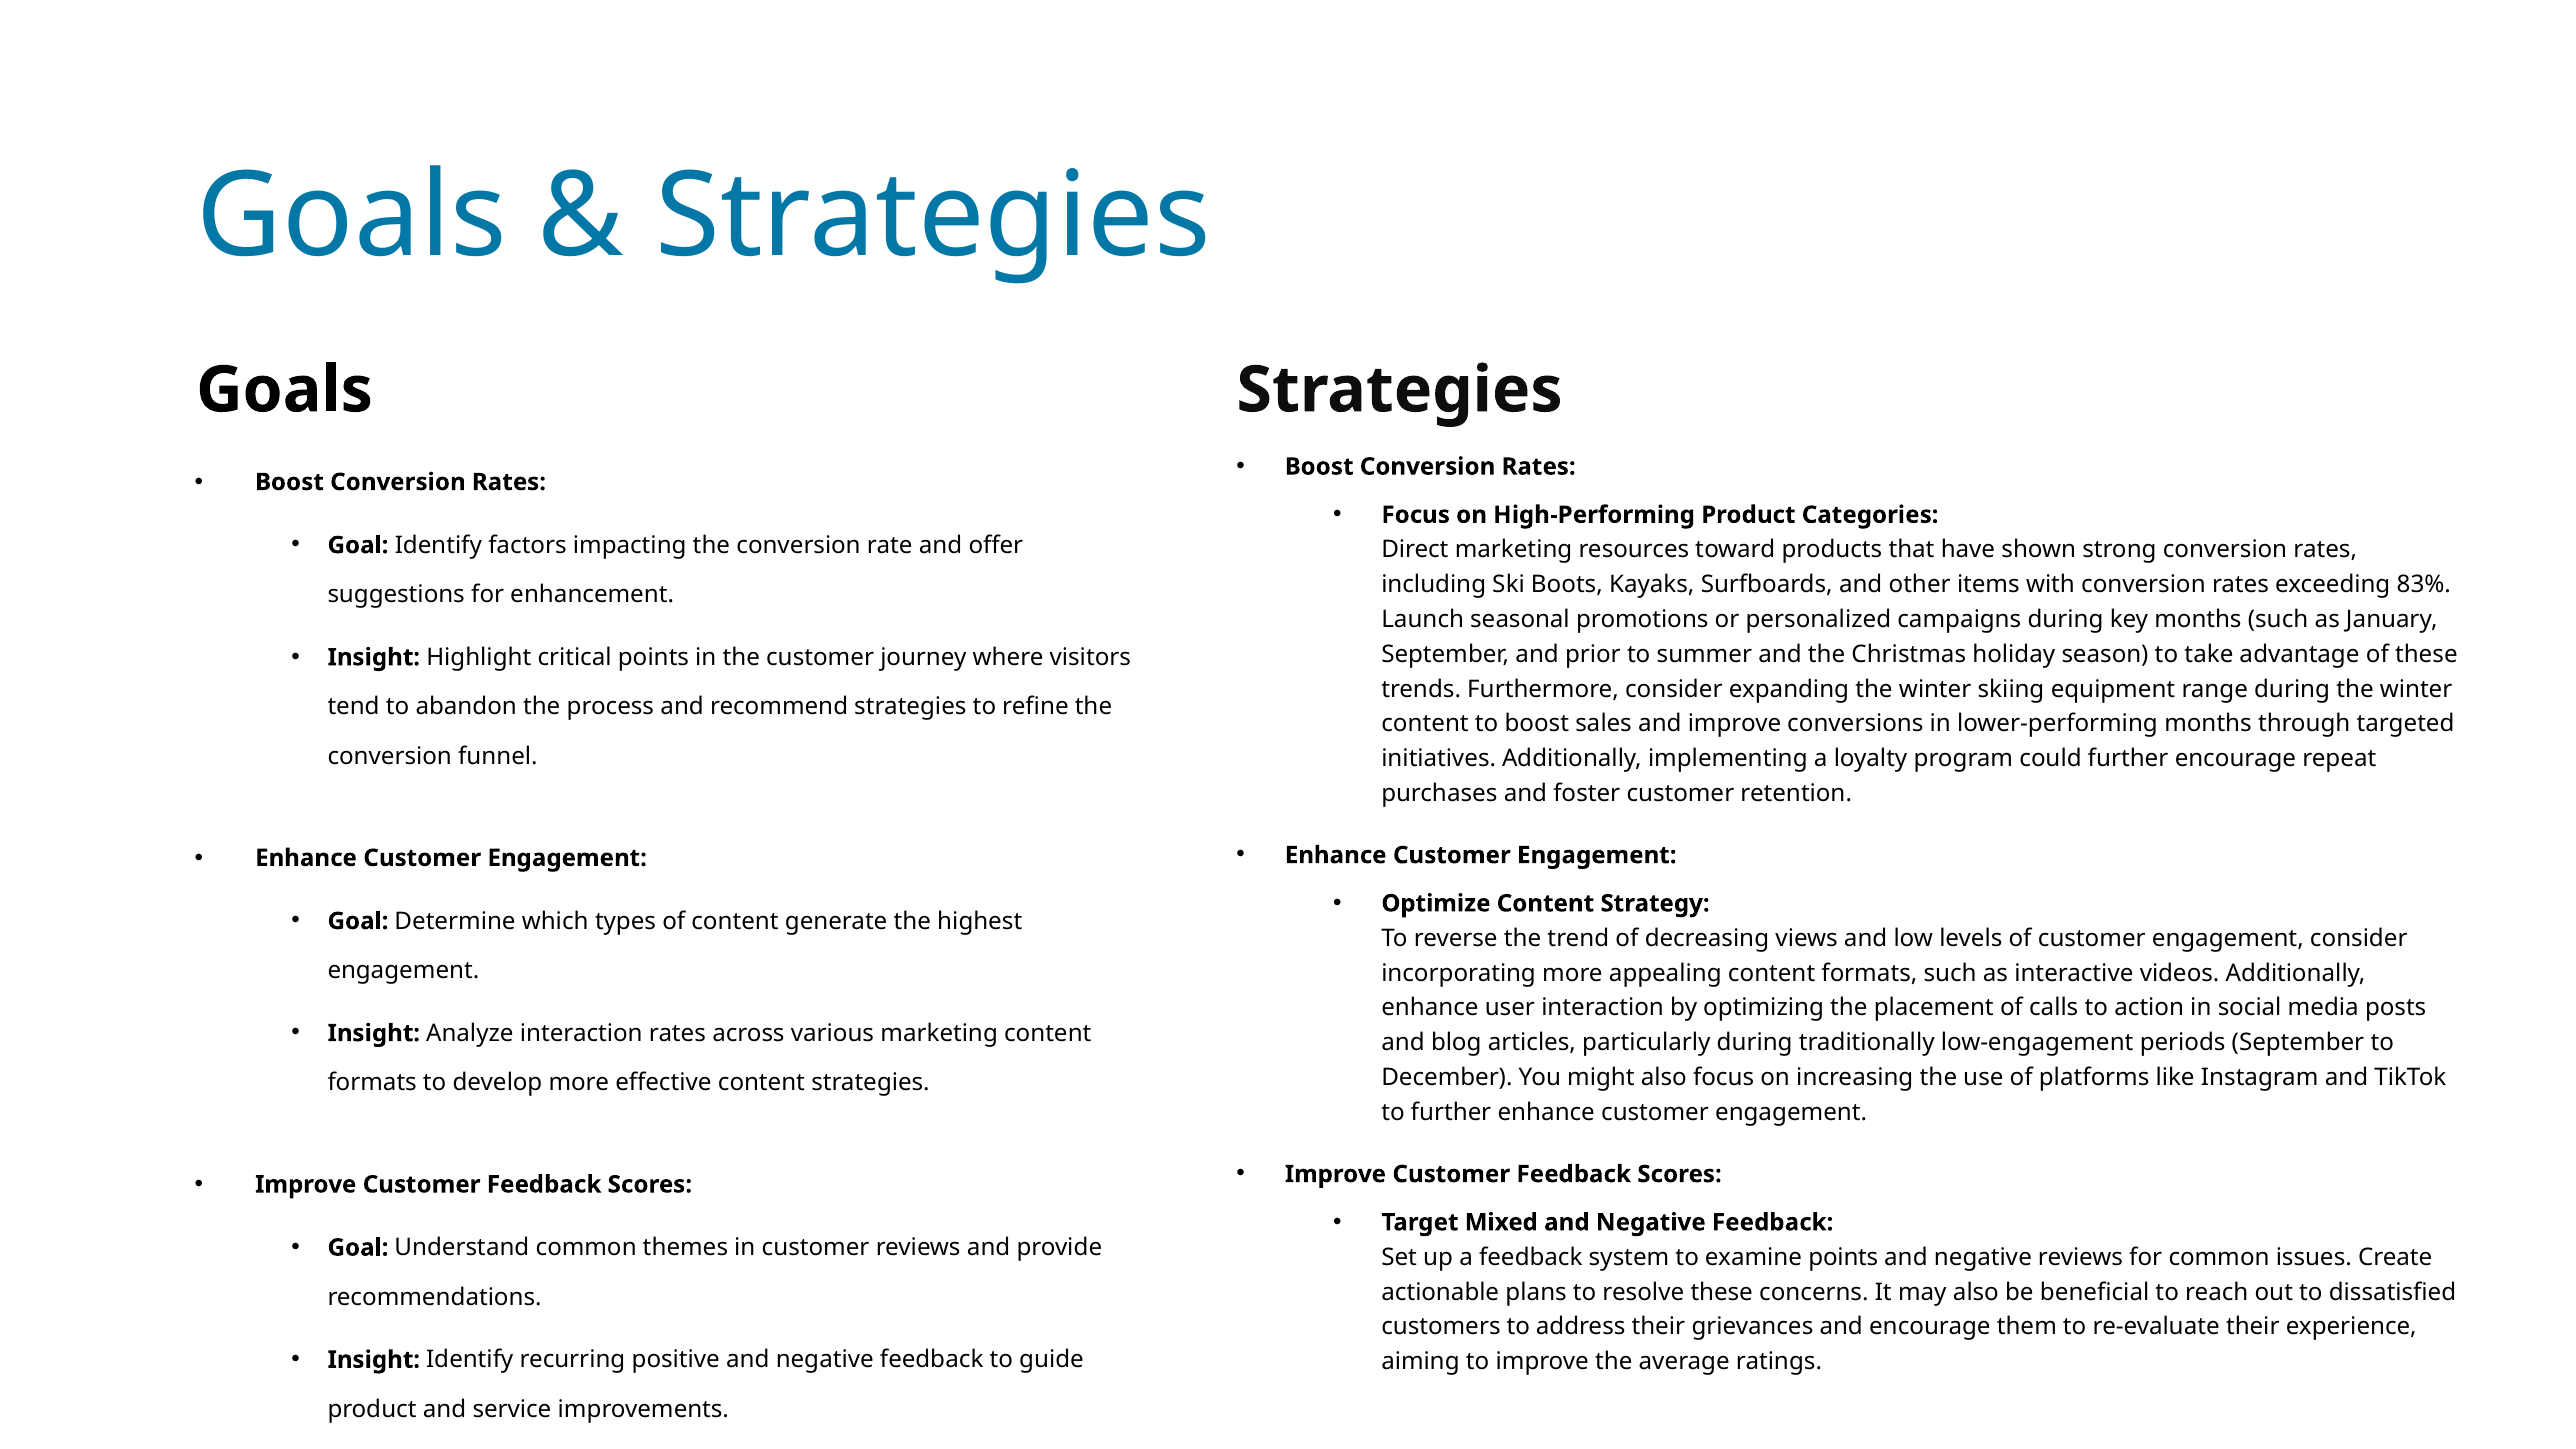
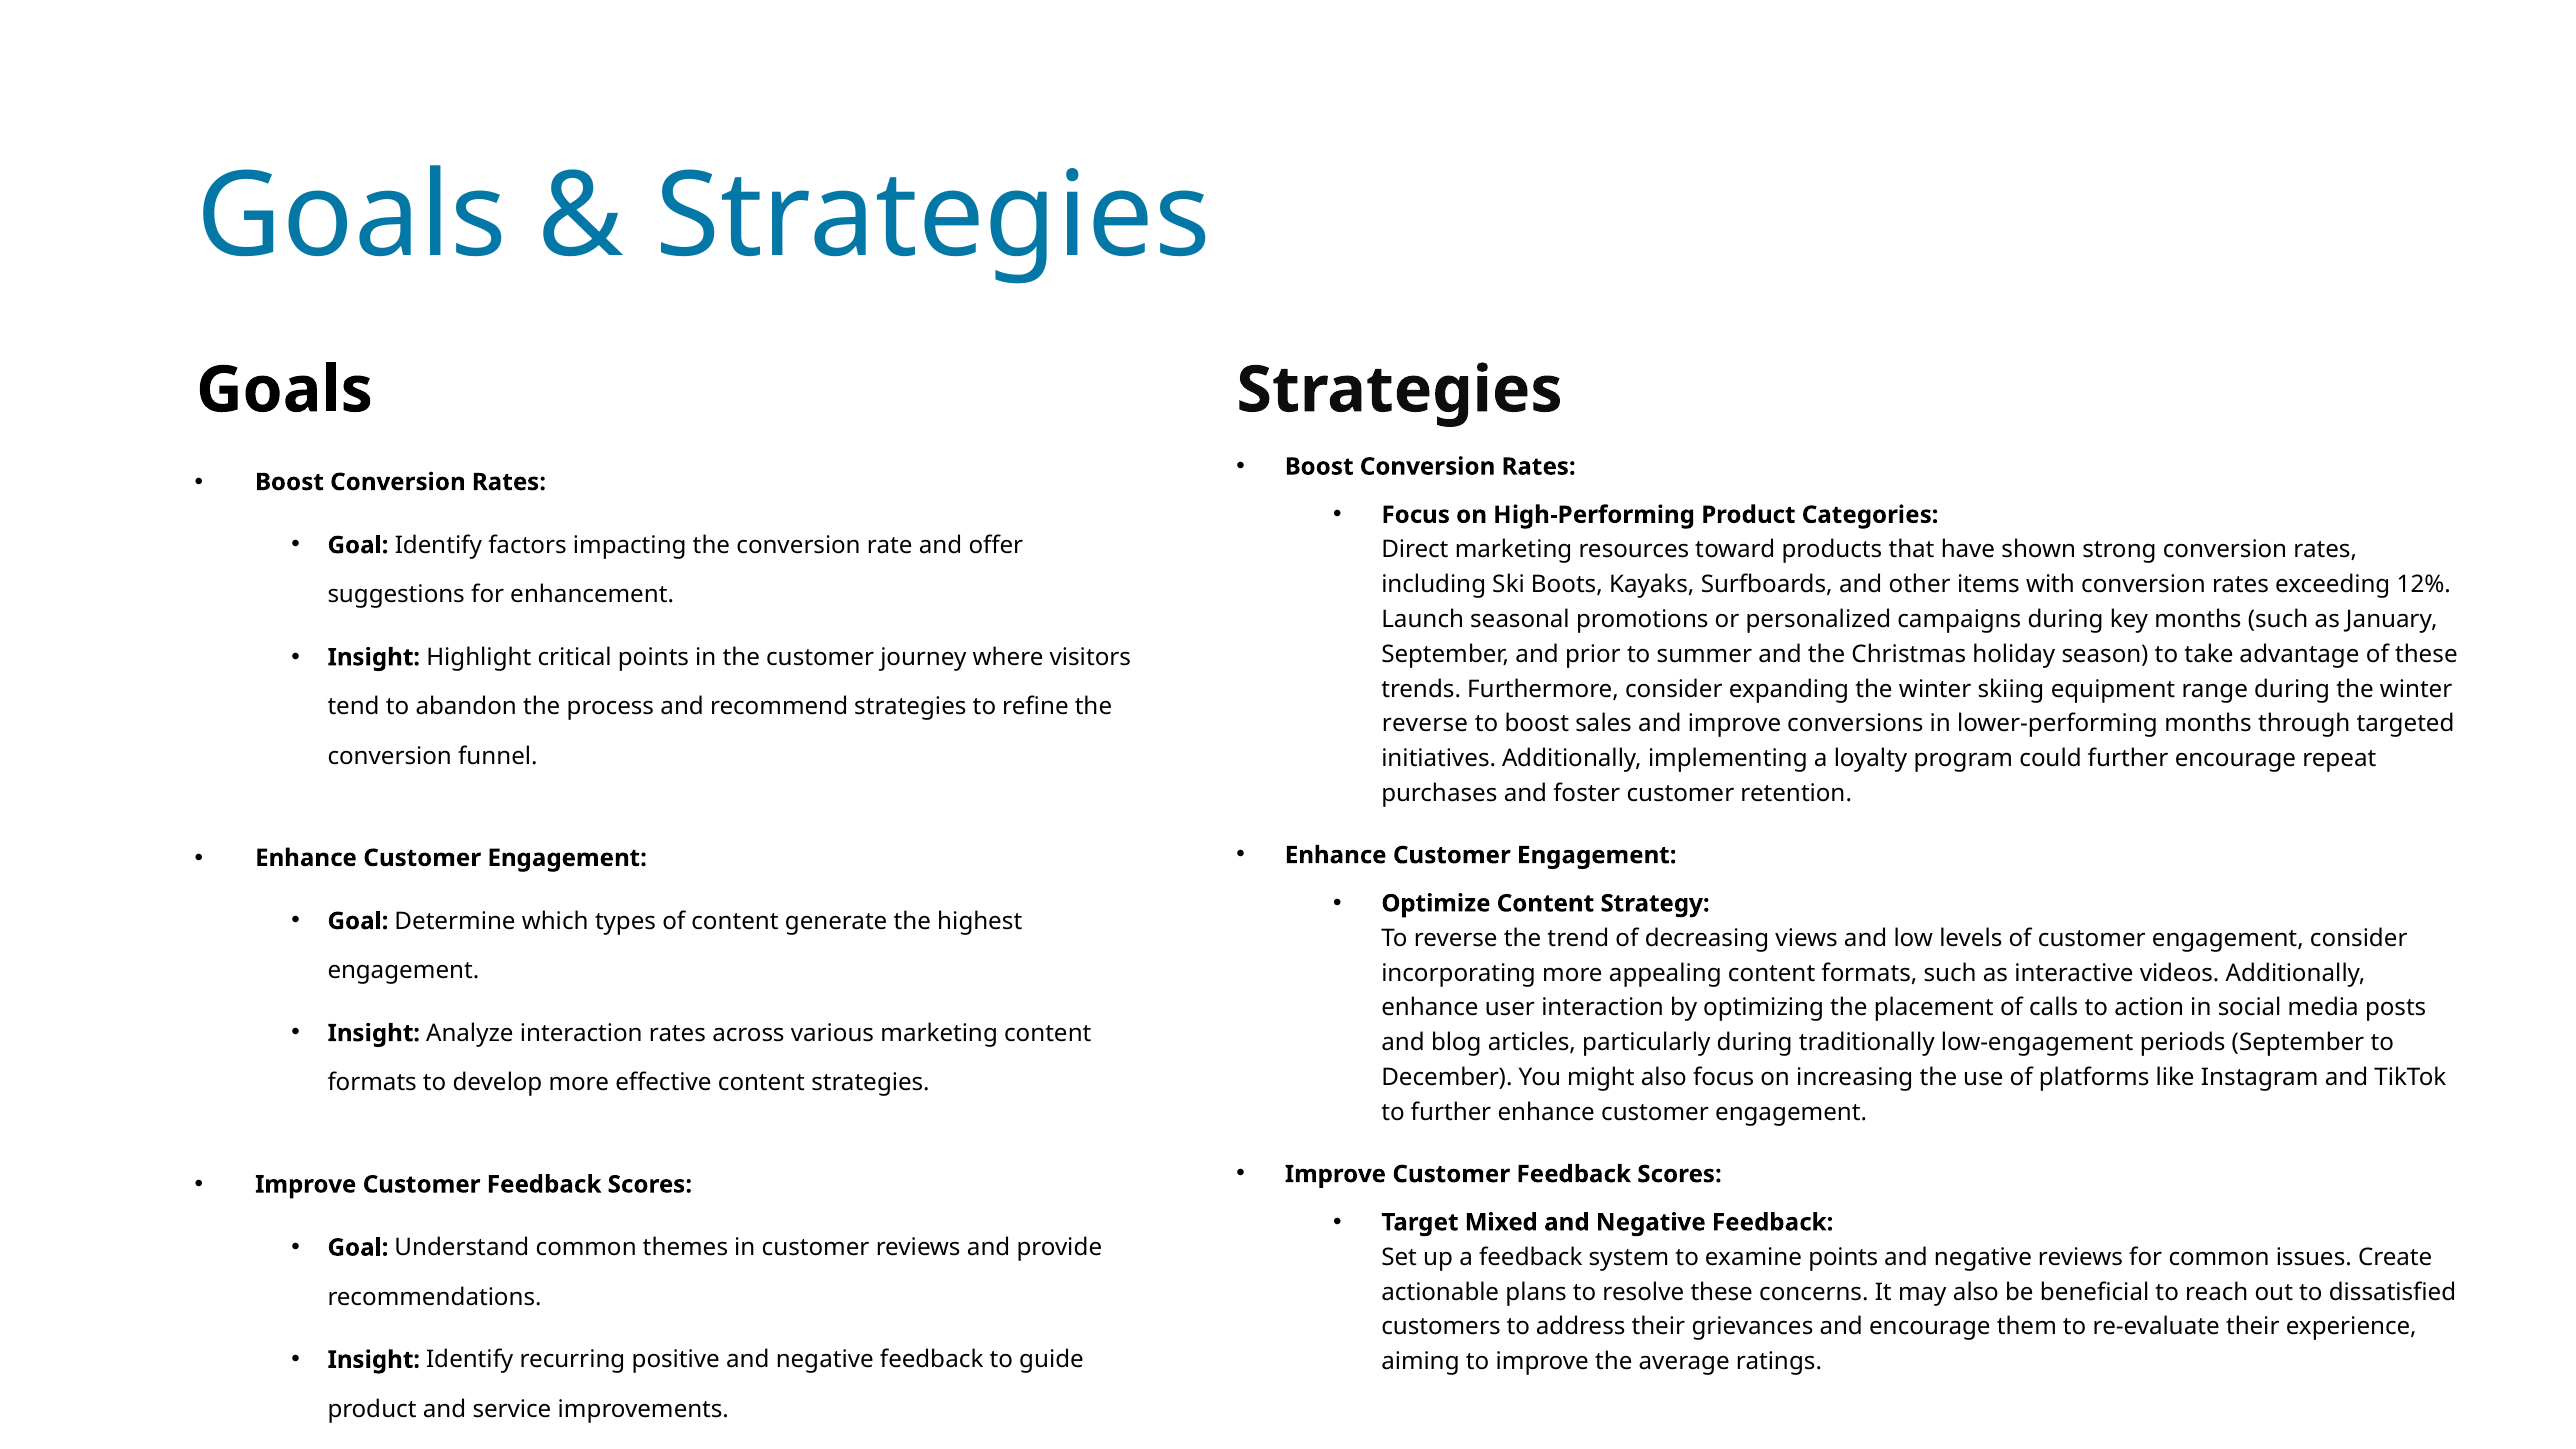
83%: 83% -> 12% (2424, 585)
content: content -> reverse (1425, 724)
